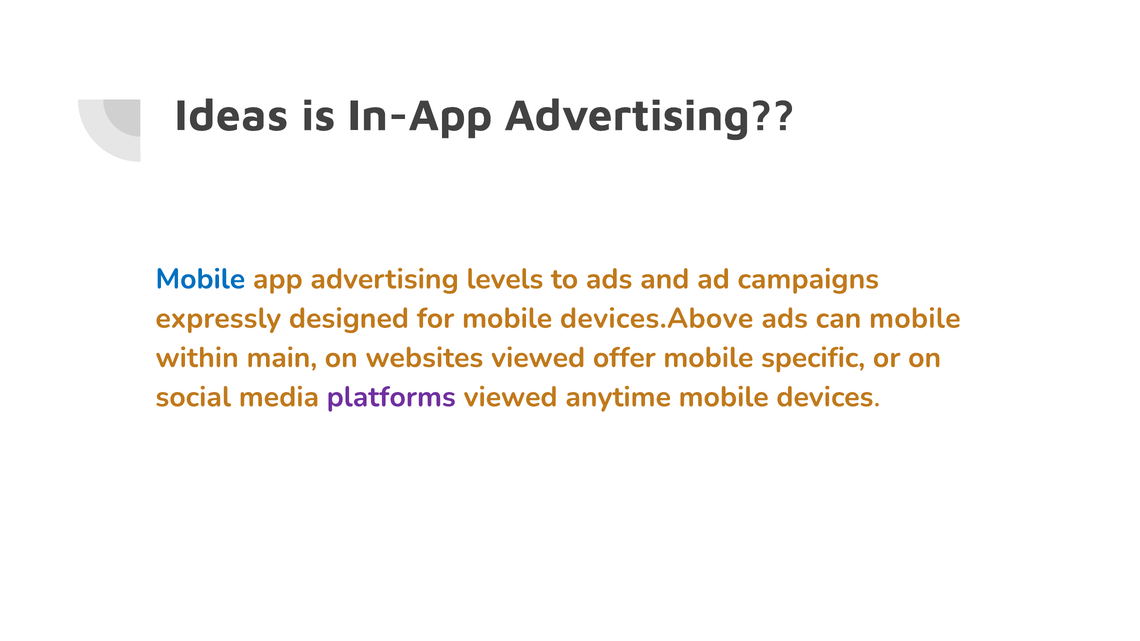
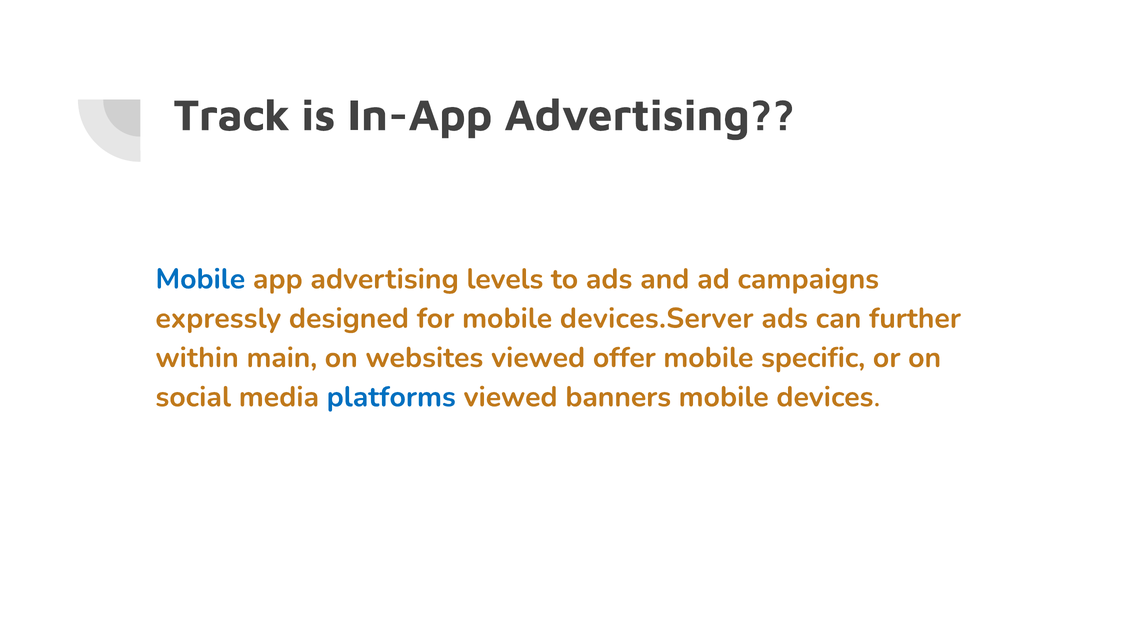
Ideas: Ideas -> Track (232, 116)
devices.Above: devices.Above -> devices.Server (657, 318)
can mobile: mobile -> further (915, 318)
platforms colour: purple -> blue (391, 397)
anytime: anytime -> banners (618, 397)
